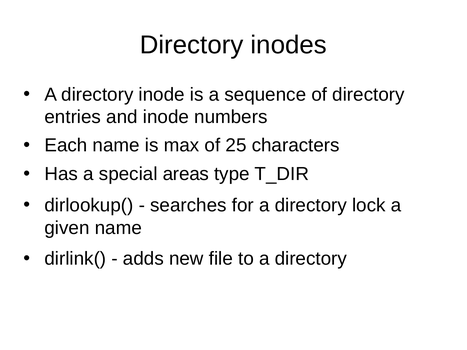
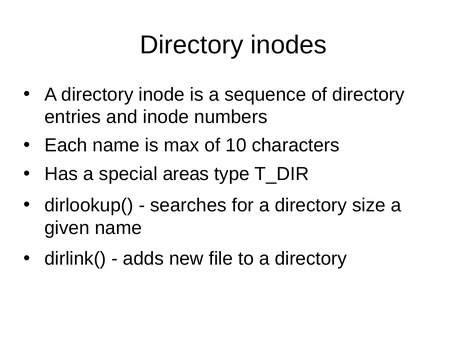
25: 25 -> 10 (236, 146)
lock: lock -> size (369, 205)
